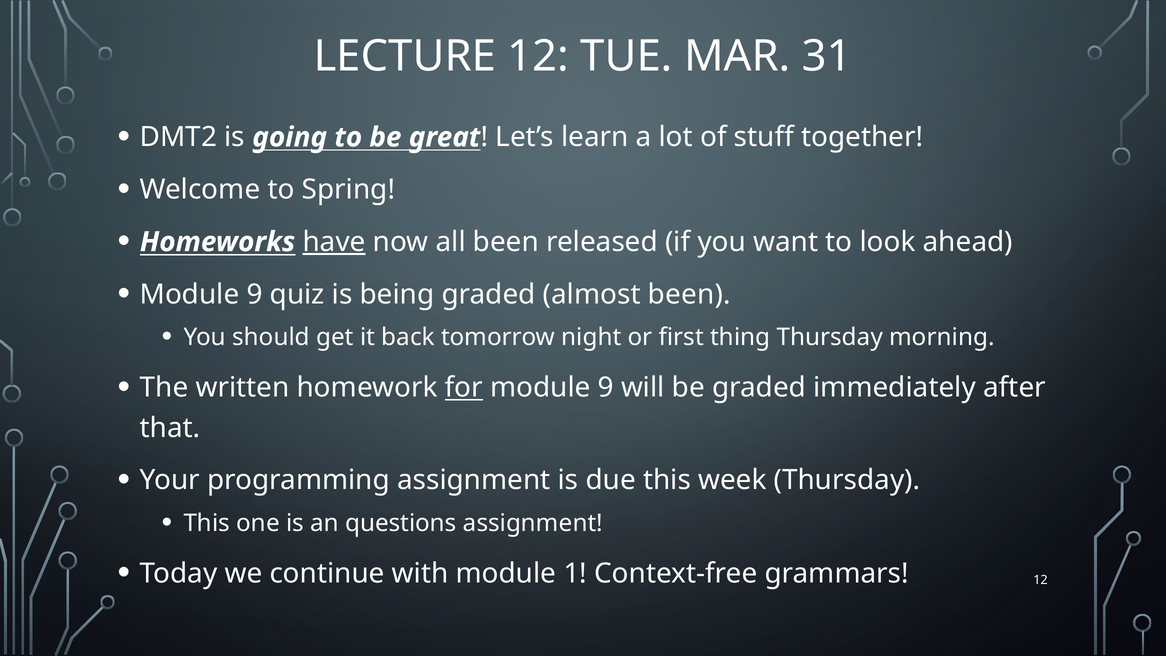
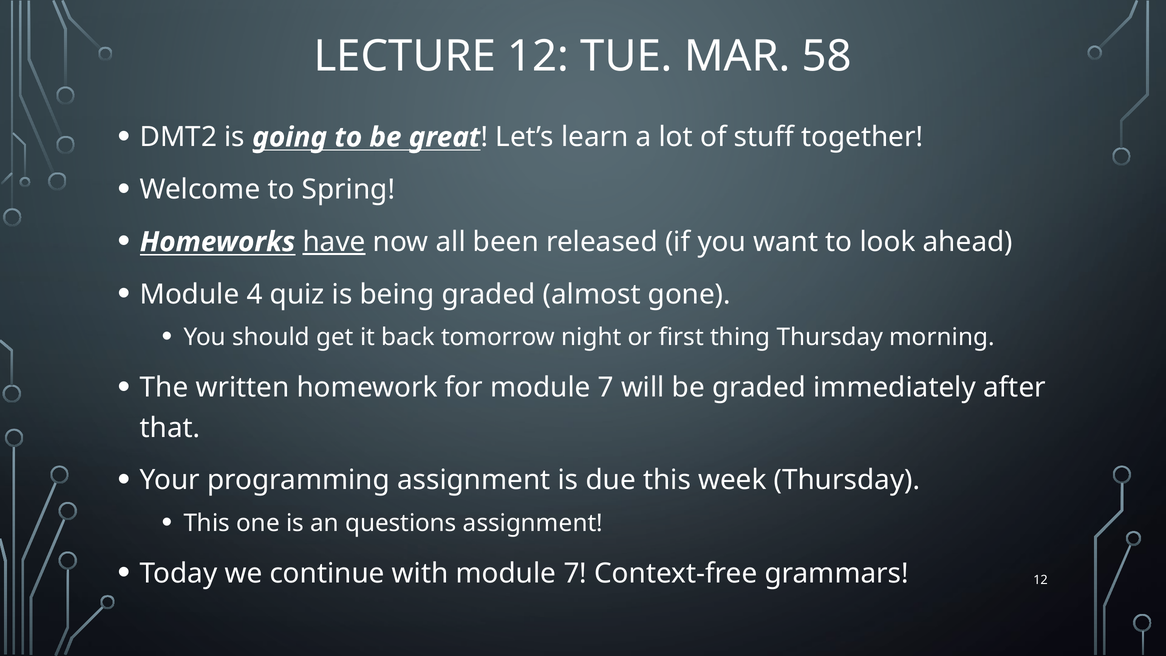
31: 31 -> 58 (827, 57)
9: 9 -> 4 (255, 294)
almost been: been -> gone (689, 294)
for underline: present -> none (464, 388)
9: 9 -> 7 (606, 388)
with module 1: 1 -> 7 (575, 573)
